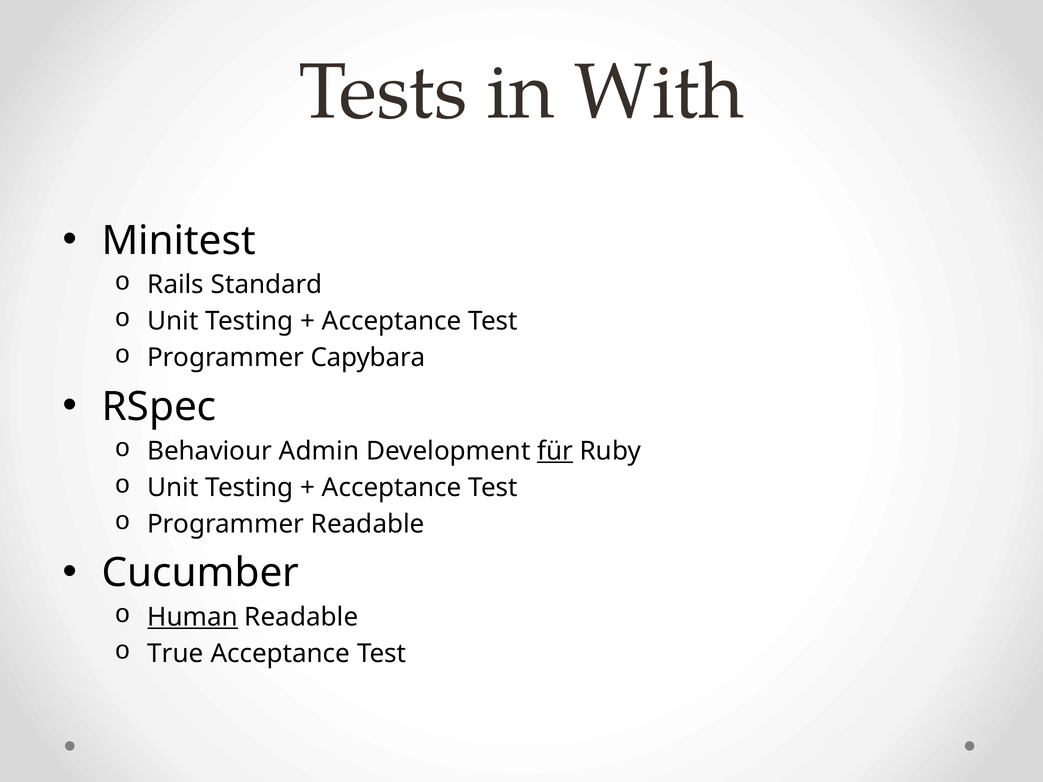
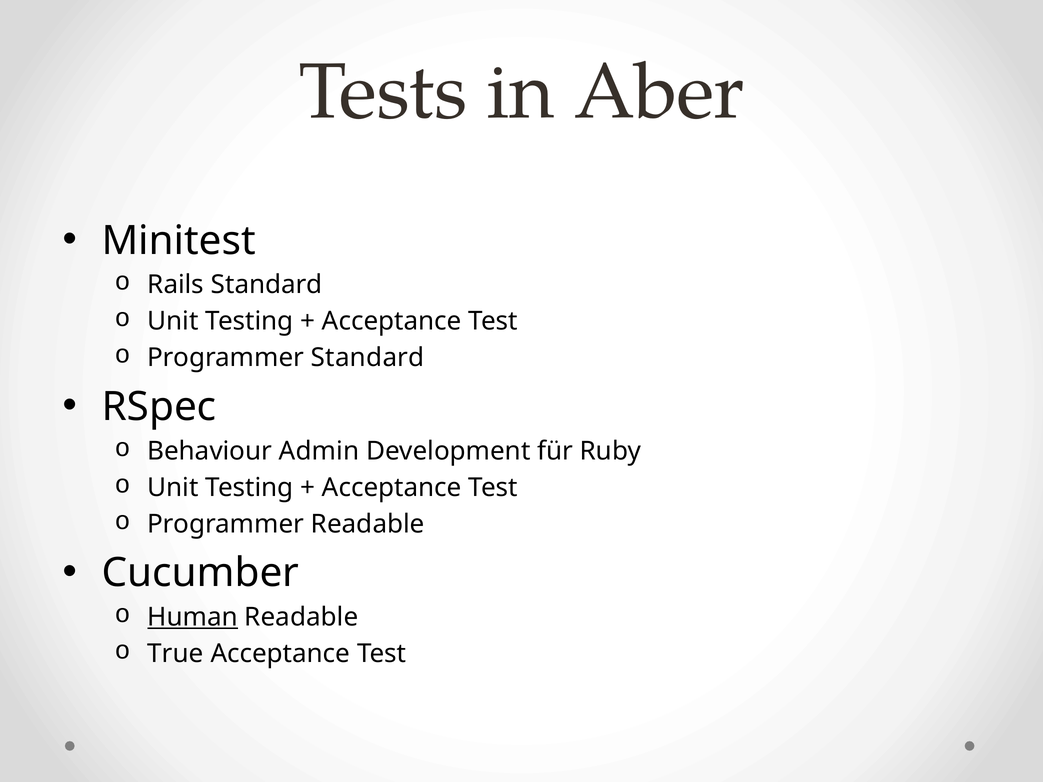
With: With -> Aber (659, 92)
Programmer Capybara: Capybara -> Standard (368, 358)
für underline: present -> none (555, 451)
